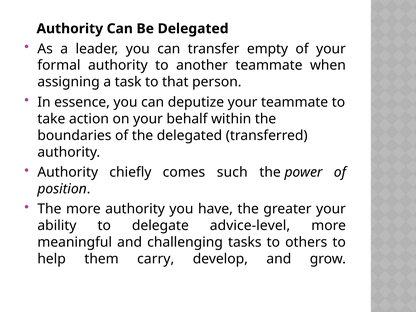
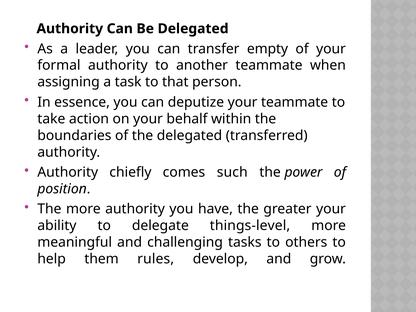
advice-level: advice-level -> things-level (250, 226)
carry: carry -> rules (156, 259)
